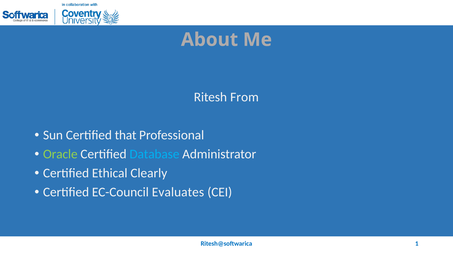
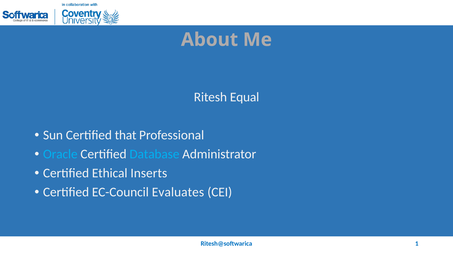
From: From -> Equal (245, 97)
Oracle colour: light green -> light blue (60, 154)
Clearly: Clearly -> Inserts (149, 173)
